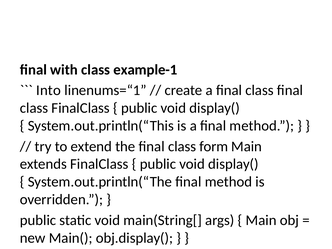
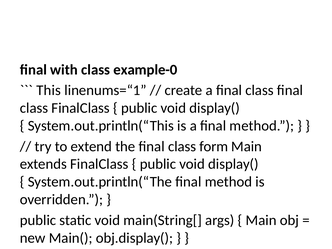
example-1: example-1 -> example-0 (145, 70)
Into: Into -> This (49, 90)
